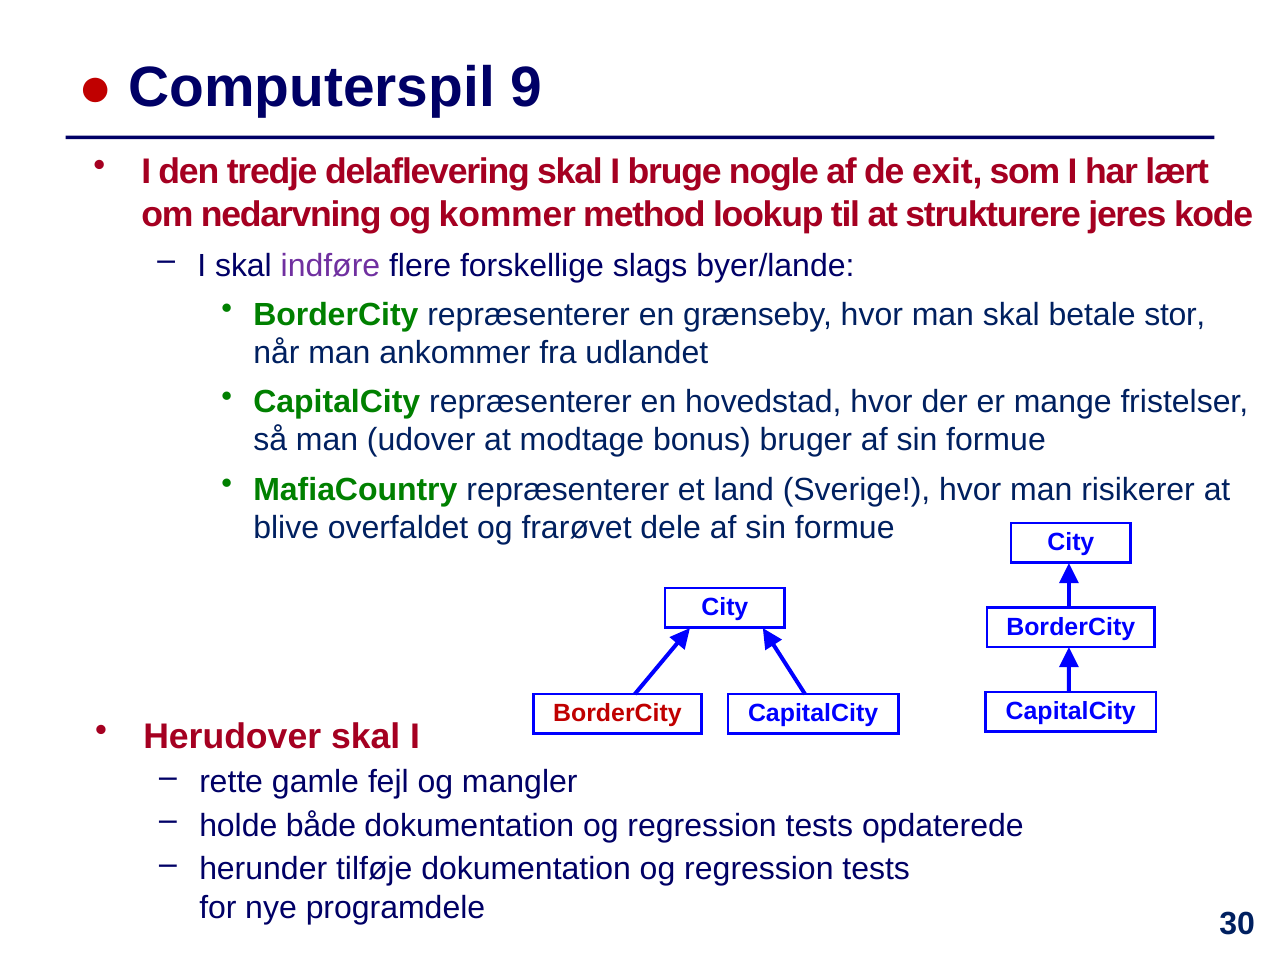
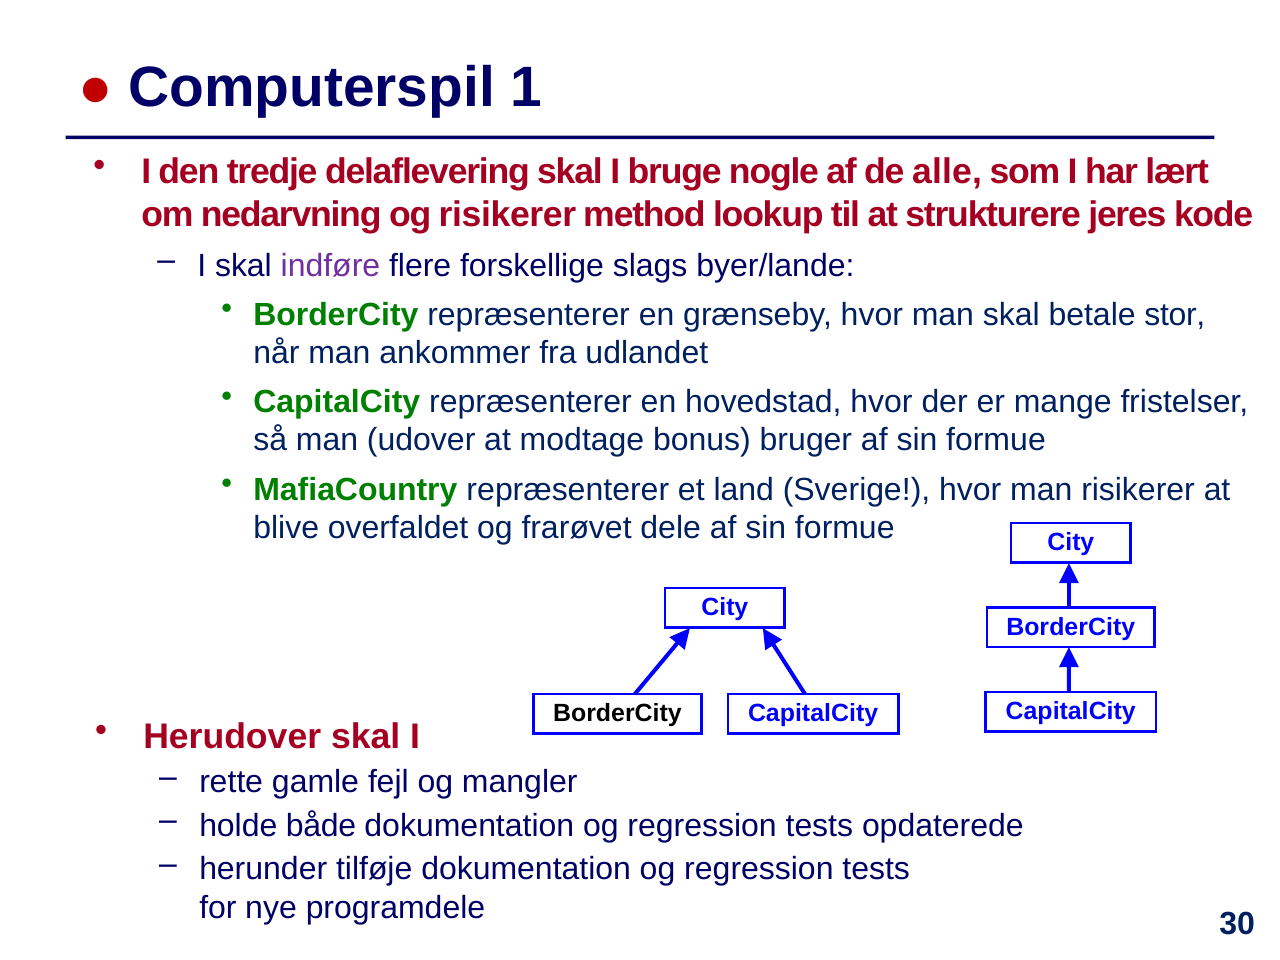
9: 9 -> 1 (526, 88)
exit: exit -> alle (947, 172)
og kommer: kommer -> risikerer (507, 214)
BorderCity colour: red -> black (617, 714)
